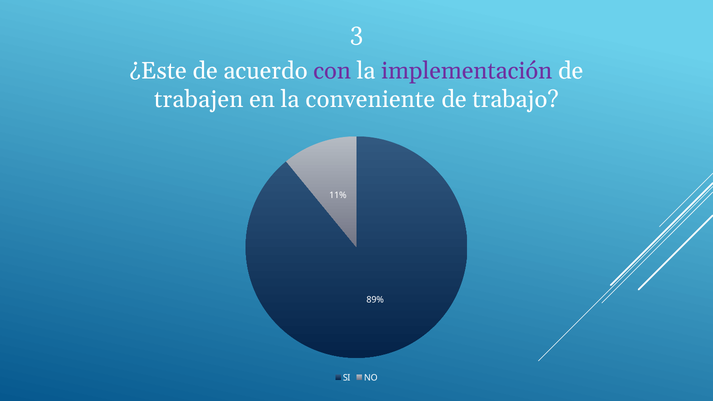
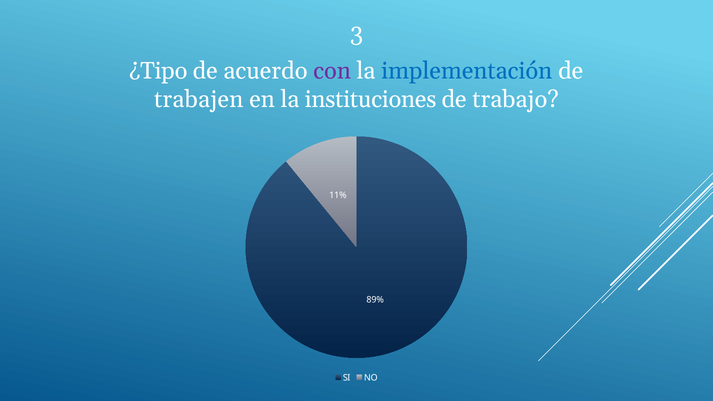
¿Este: ¿Este -> ¿Tipo (158, 71)
implementación colour: purple -> blue (467, 71)
conveniente: conveniente -> instituciones (371, 99)
